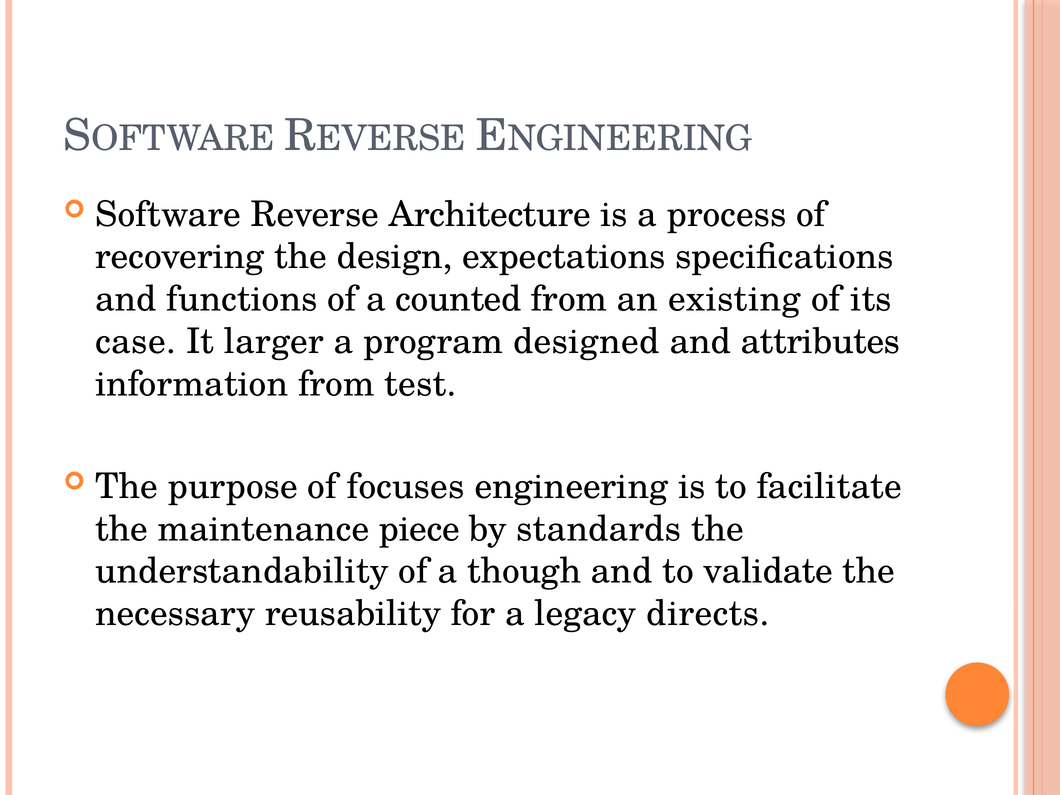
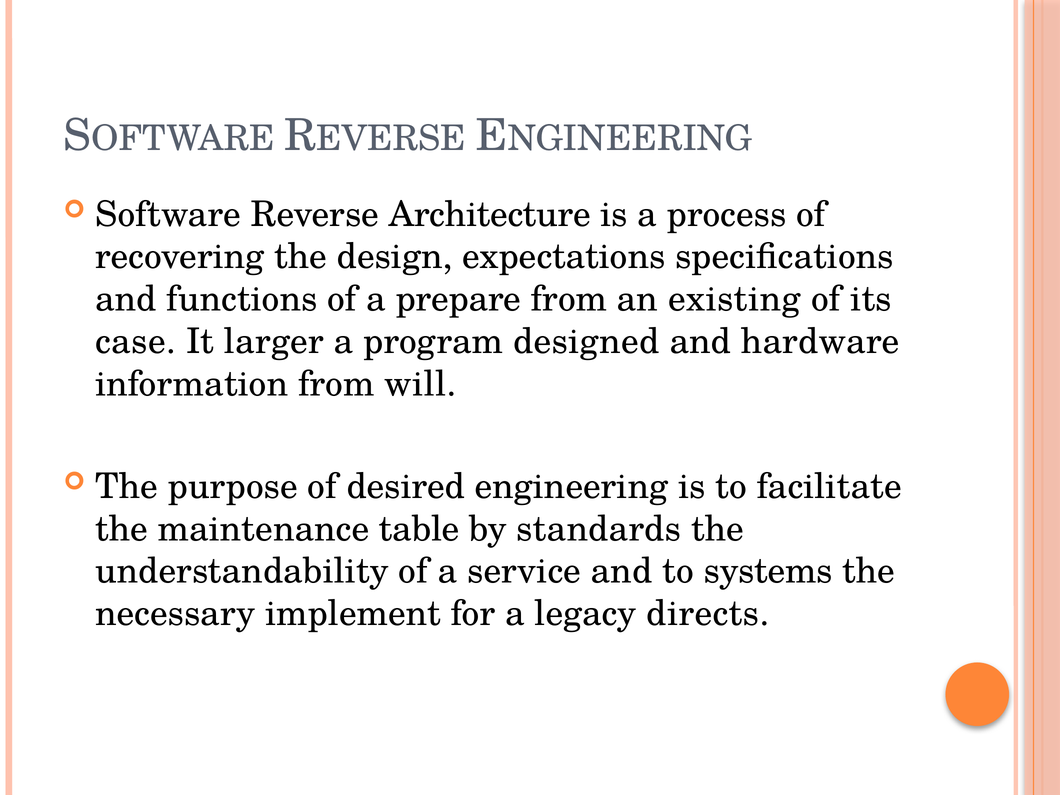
counted: counted -> prepare (458, 299)
attributes: attributes -> hardware (820, 342)
test: test -> will (420, 384)
focuses: focuses -> desired (406, 486)
piece: piece -> table (419, 529)
though: though -> service (524, 571)
validate: validate -> systems (768, 571)
reusability: reusability -> implement (353, 614)
